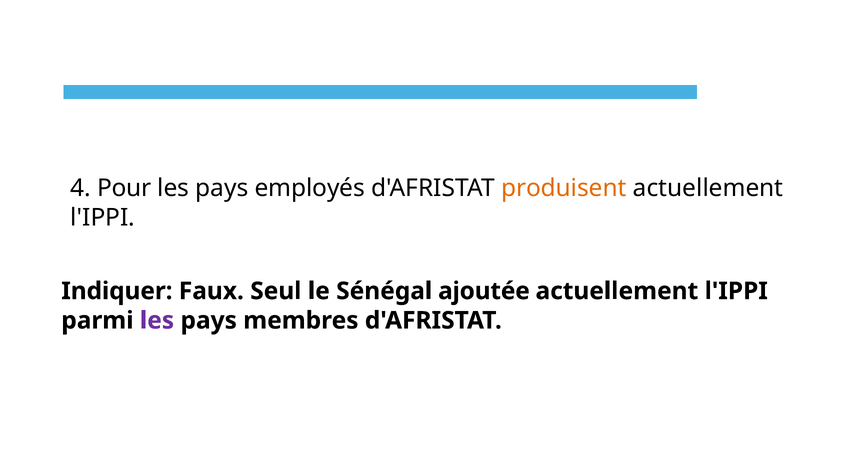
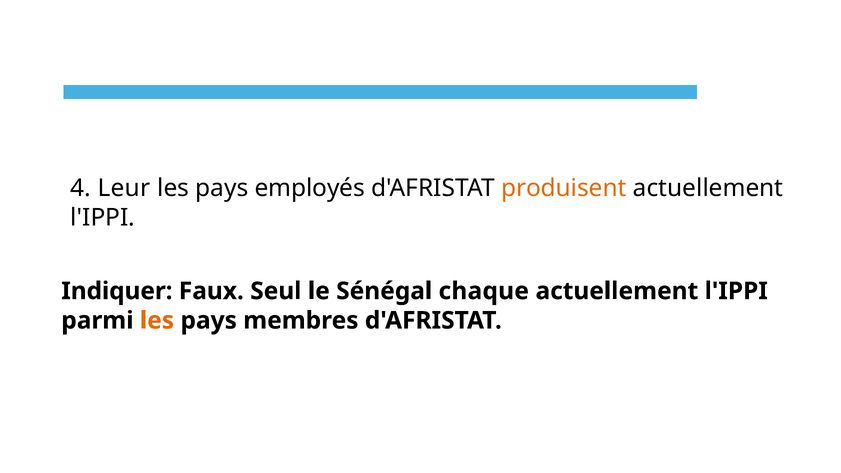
Pour: Pour -> Leur (124, 188)
ajoutée: ajoutée -> chaque (484, 291)
les colour: purple -> orange (157, 321)
